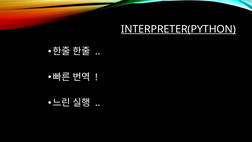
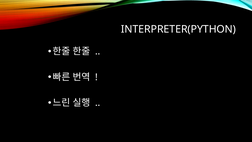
INTERPRETER(PYTHON underline: present -> none (178, 29)
